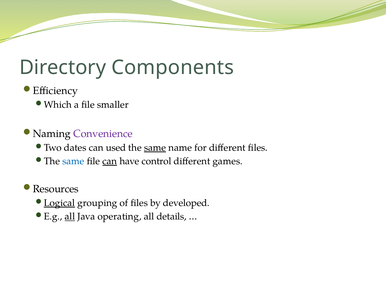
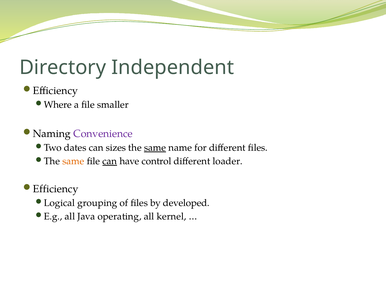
Components: Components -> Independent (173, 67)
Which: Which -> Where (58, 105)
used: used -> sizes (116, 147)
same colour: blue -> orange (73, 161)
games: games -> loader (228, 161)
Resources: Resources -> Efficiency (56, 189)
Logical underline: present -> none (59, 203)
all underline: present -> none (70, 216)
details: details -> kernel (172, 216)
